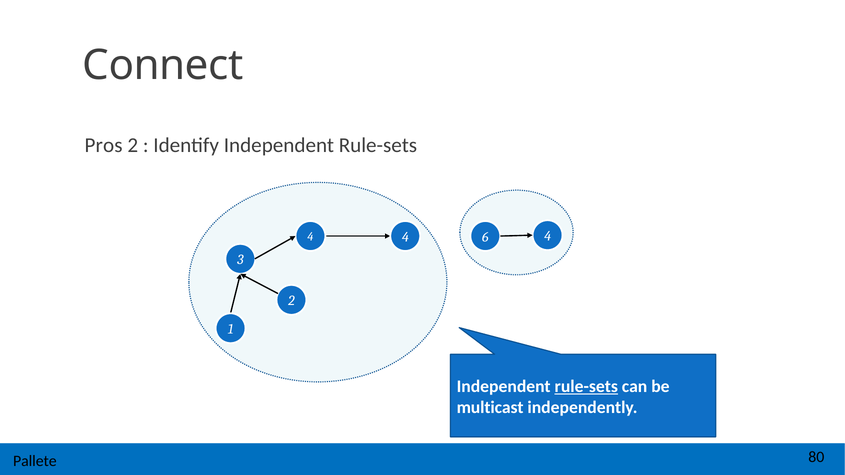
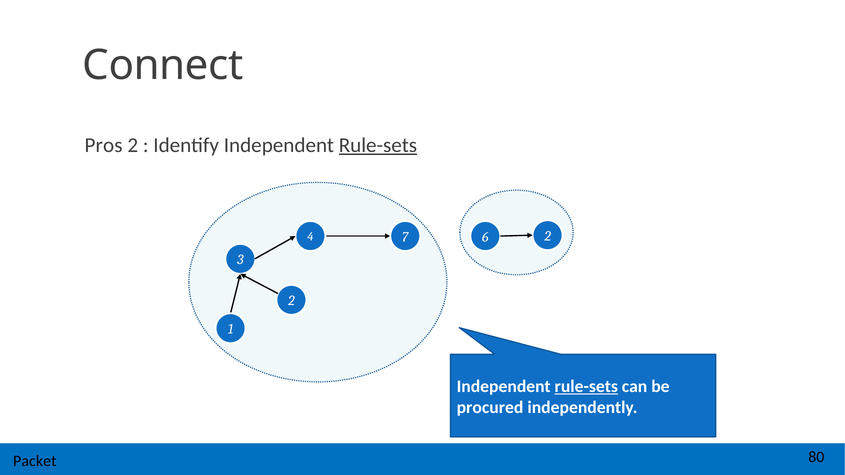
Rule-sets underline: none -> present (378, 145)
6 4: 4 -> 2 (548, 236)
4 4: 4 -> 7 (405, 237)
multicast: multicast -> procured (490, 408)
Pallete: Pallete -> Packet (35, 461)
